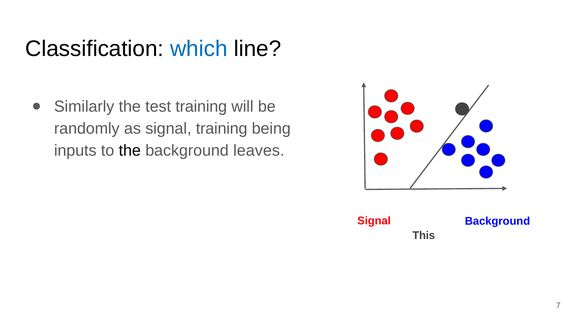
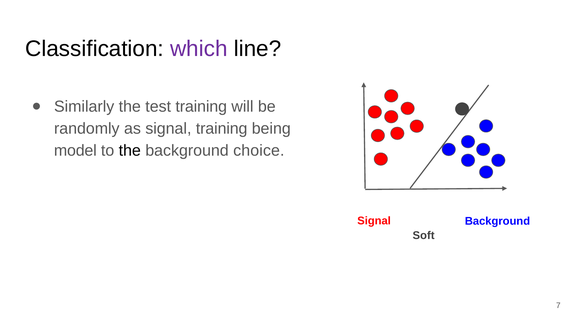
which colour: blue -> purple (199, 49)
inputs: inputs -> model (75, 150)
leaves: leaves -> choice (259, 150)
This: This -> Soft (424, 235)
